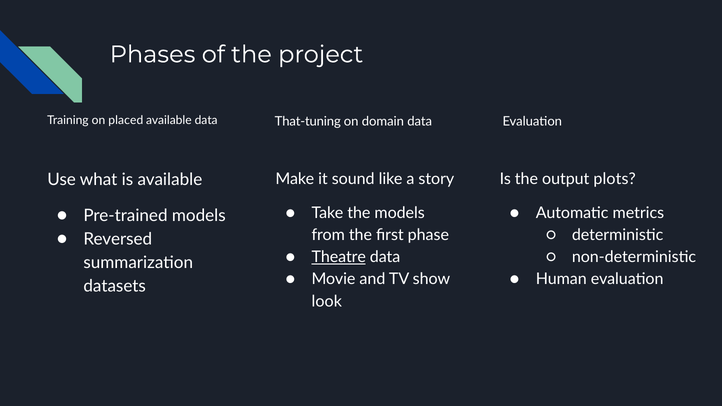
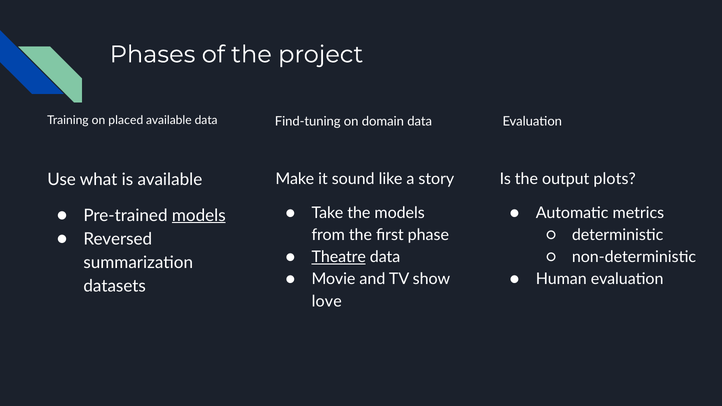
That-tuning: That-tuning -> Find-tuning (308, 121)
models underline: none -> present (199, 215)
look: look -> love (327, 301)
